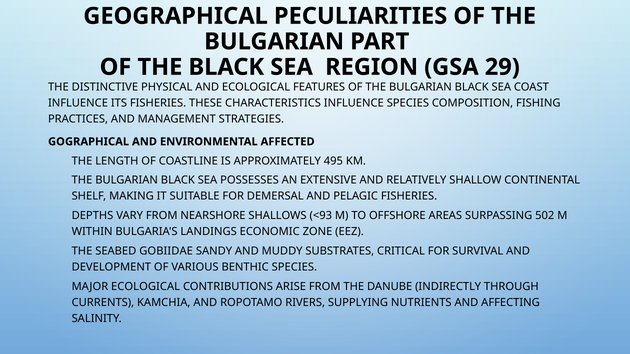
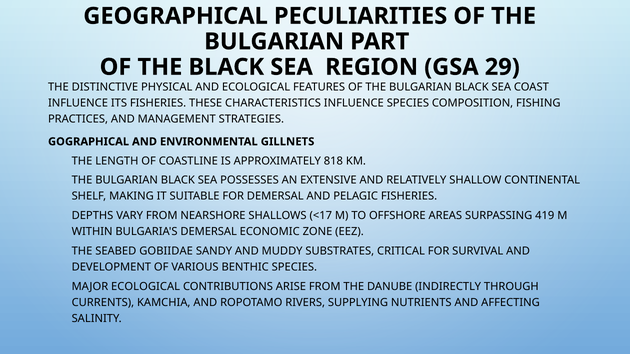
AFFECTED: AFFECTED -> GILLNETS (288, 142)
495: 495 -> 818 (333, 161)
<93: <93 -> <17 (321, 216)
502: 502 -> 419 (545, 216)
BULGARIA'S LANDINGS: LANDINGS -> DEMERSAL (209, 232)
